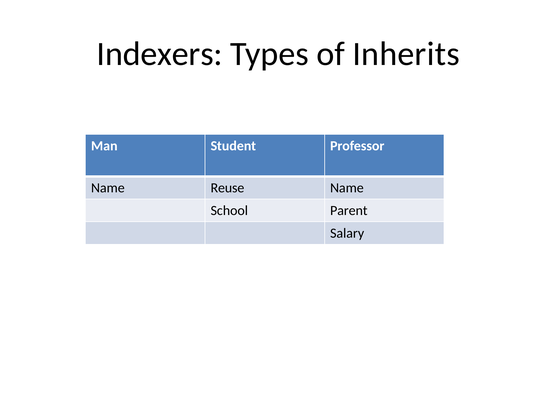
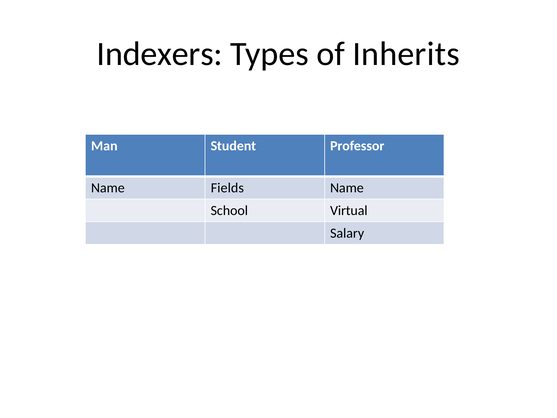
Reuse: Reuse -> Fields (227, 188)
Parent: Parent -> Virtual (349, 210)
